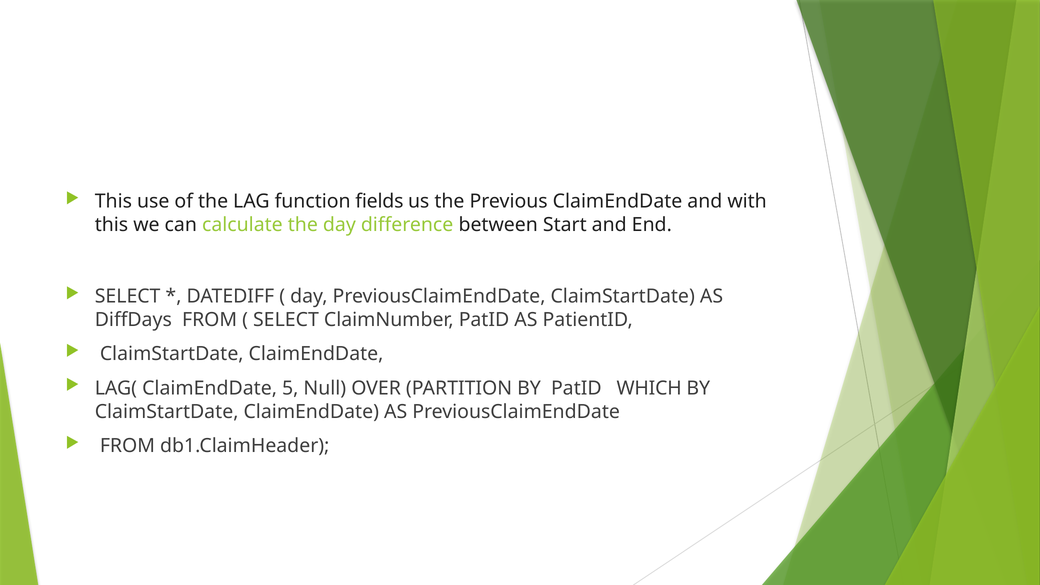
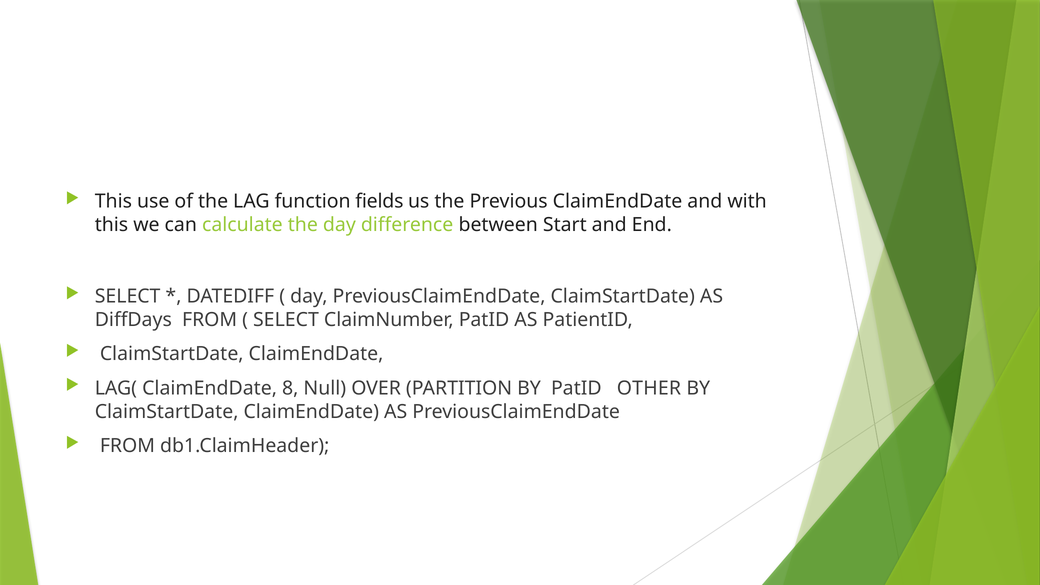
5: 5 -> 8 (290, 388)
WHICH: WHICH -> OTHER (649, 388)
